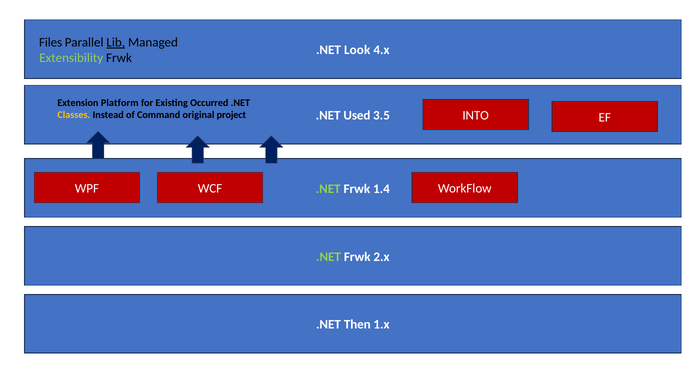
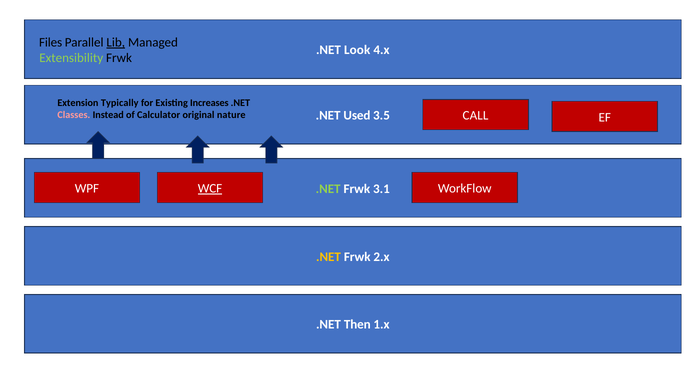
Platform: Platform -> Typically (120, 103)
Occurred: Occurred -> Increases (209, 103)
INTO: INTO -> CALL (476, 116)
Classes colour: yellow -> pink (74, 115)
Command: Command -> Calculator (159, 115)
project: project -> nature (231, 115)
WCF underline: none -> present (210, 188)
1.4: 1.4 -> 3.1 (381, 189)
.NET colour: light green -> yellow (328, 257)
